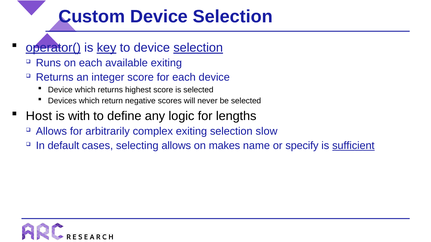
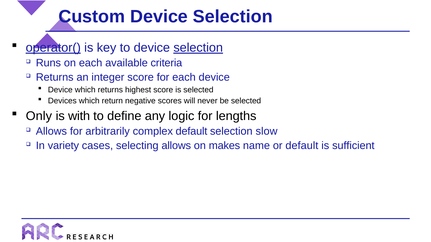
key underline: present -> none (107, 48)
available exiting: exiting -> criteria (166, 63)
Host: Host -> Only (39, 116)
complex exiting: exiting -> default (191, 132)
default: default -> variety (63, 146)
or specify: specify -> default (302, 146)
sufficient underline: present -> none (353, 146)
